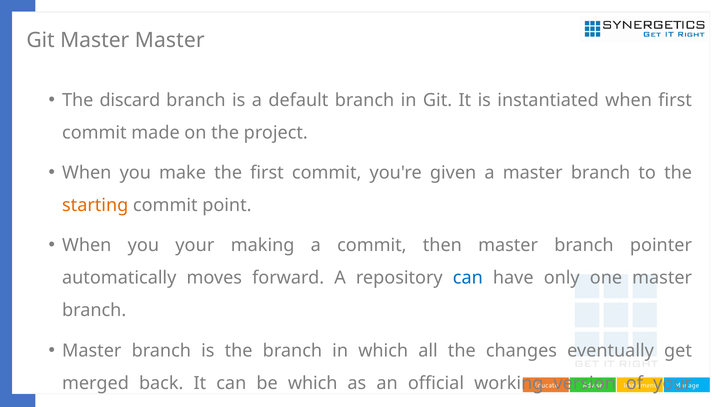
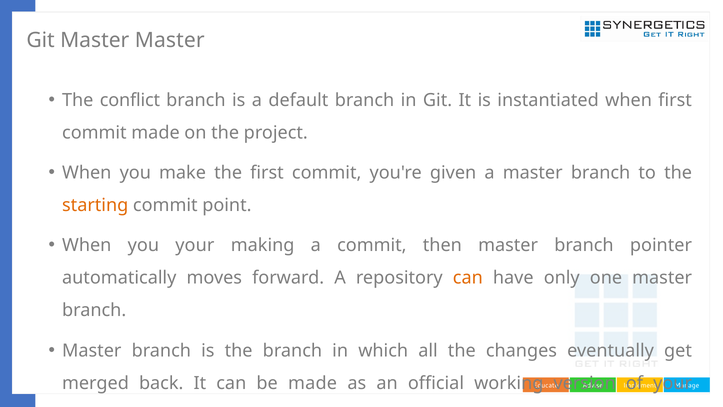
discard: discard -> conflict (130, 100)
can colour: blue -> orange (468, 278)
be which: which -> made (313, 383)
